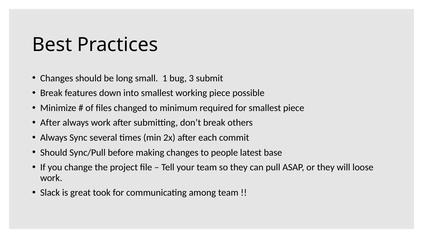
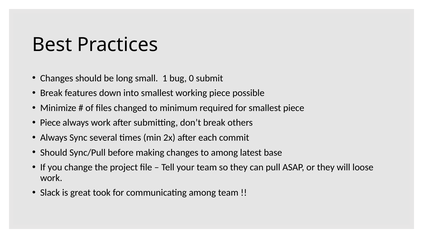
3: 3 -> 0 (191, 78)
After: After -> Piece (50, 123)
to people: people -> among (224, 152)
